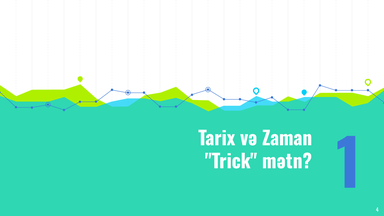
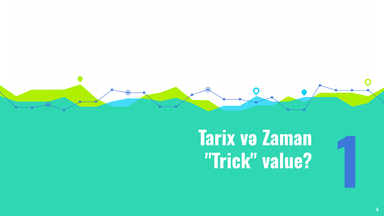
mətn: mətn -> value (287, 162)
